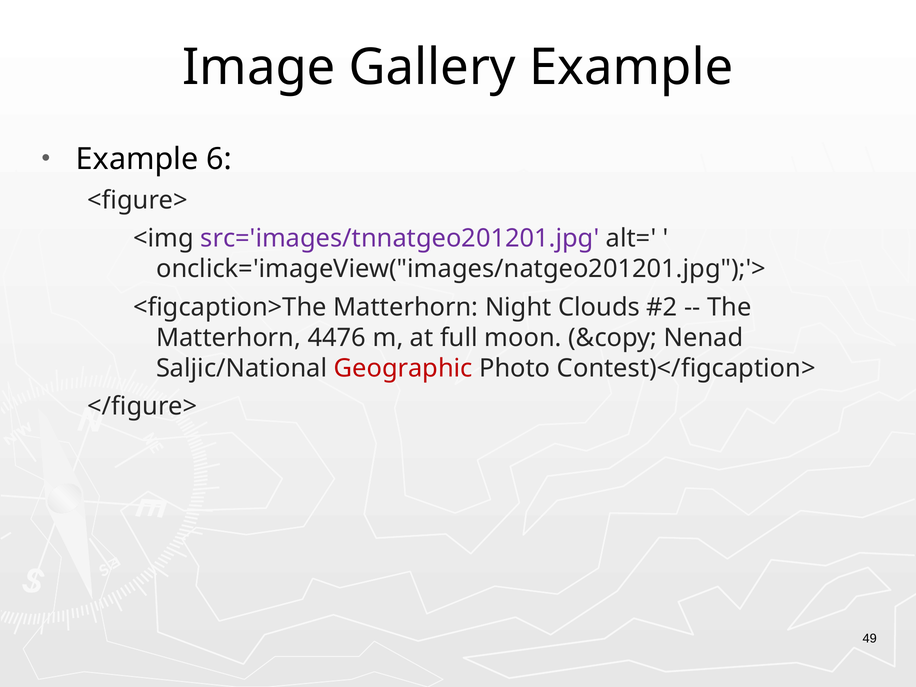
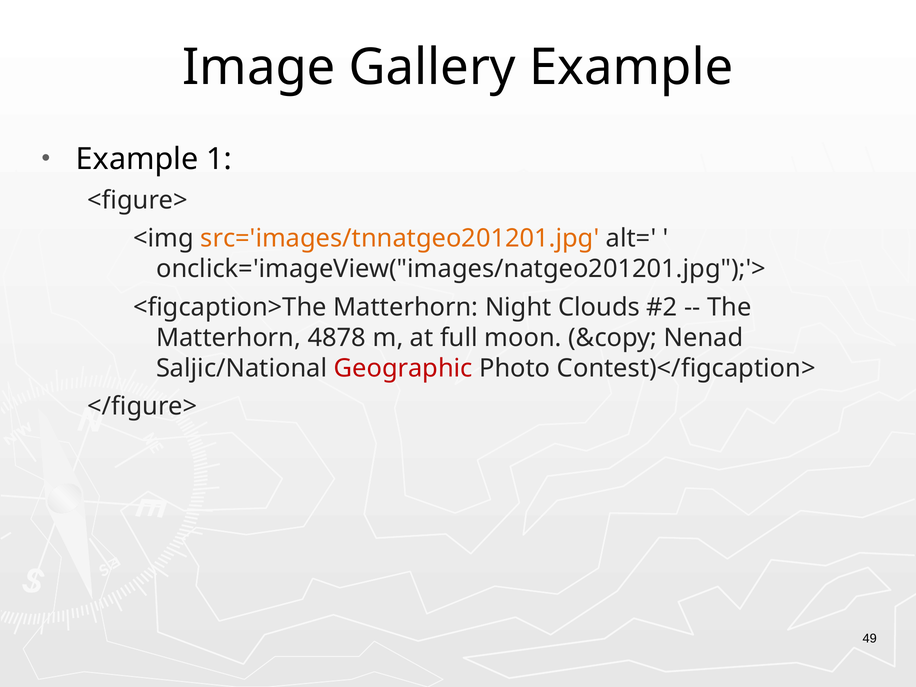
6: 6 -> 1 (219, 159)
src='images/tnnatgeo201201.jpg colour: purple -> orange (400, 238)
4476: 4476 -> 4878 (337, 338)
